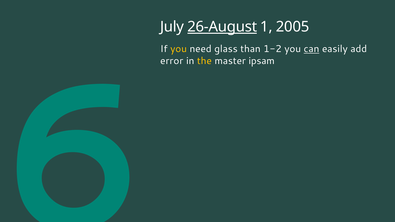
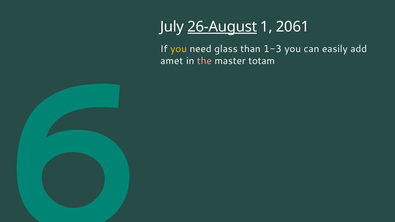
2005: 2005 -> 2061 (293, 27)
1-2: 1-2 -> 1-3 (273, 49)
can underline: present -> none (311, 49)
error: error -> amet (172, 61)
the colour: yellow -> pink (204, 61)
ipsam: ipsam -> totam (262, 61)
